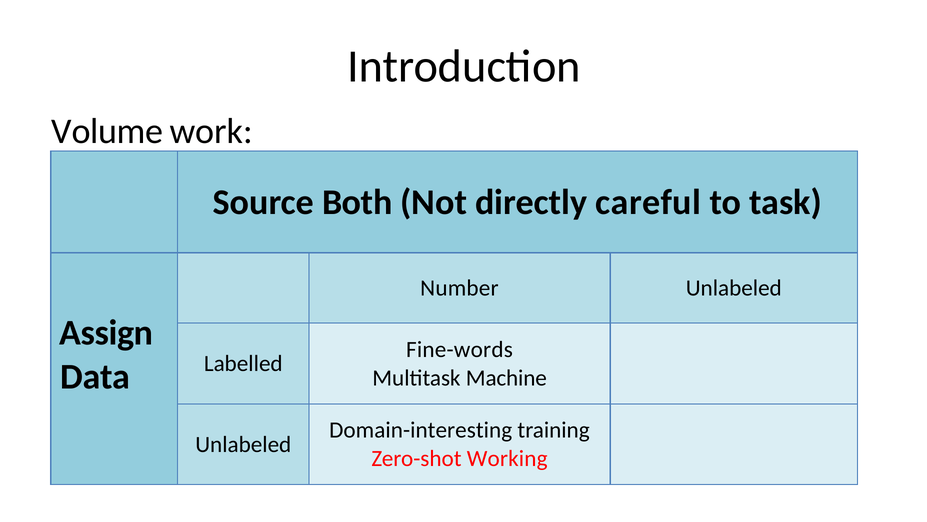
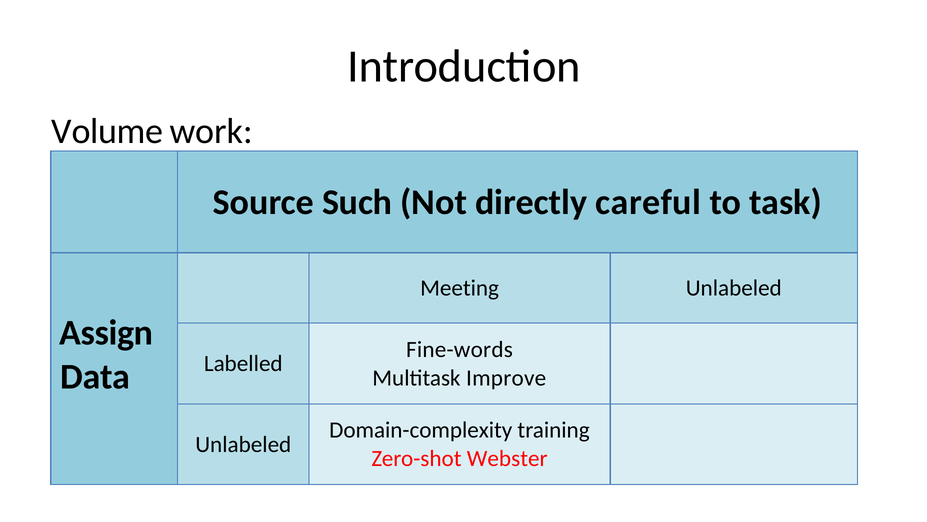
Both: Both -> Such (357, 202)
Number: Number -> Meeting (460, 288)
Machine: Machine -> Improve (506, 377)
Domain-interesting: Domain-interesting -> Domain-complexity (421, 430)
Working: Working -> Webster (507, 458)
